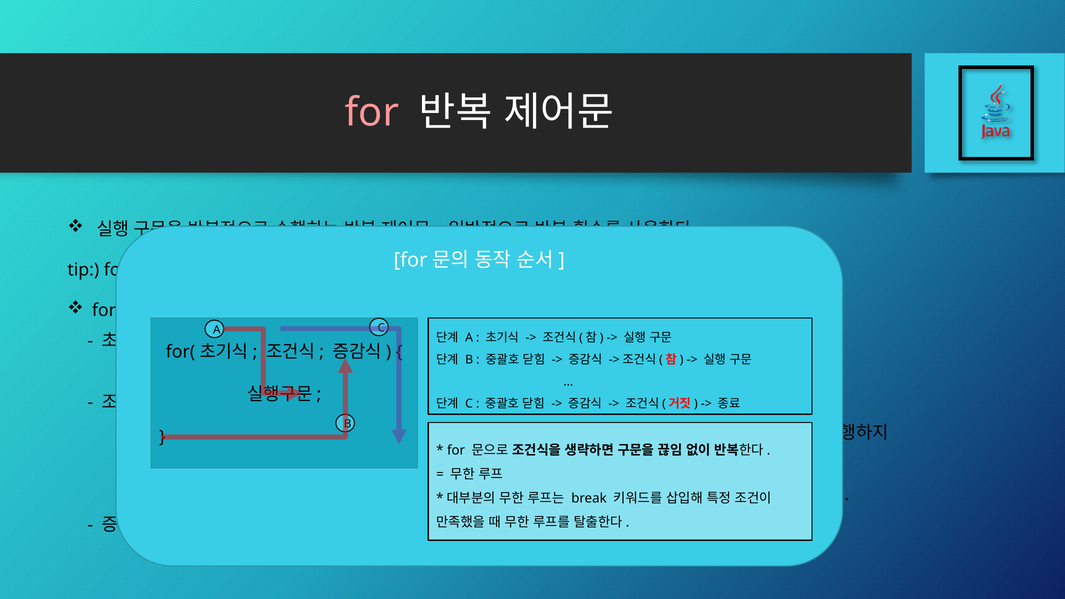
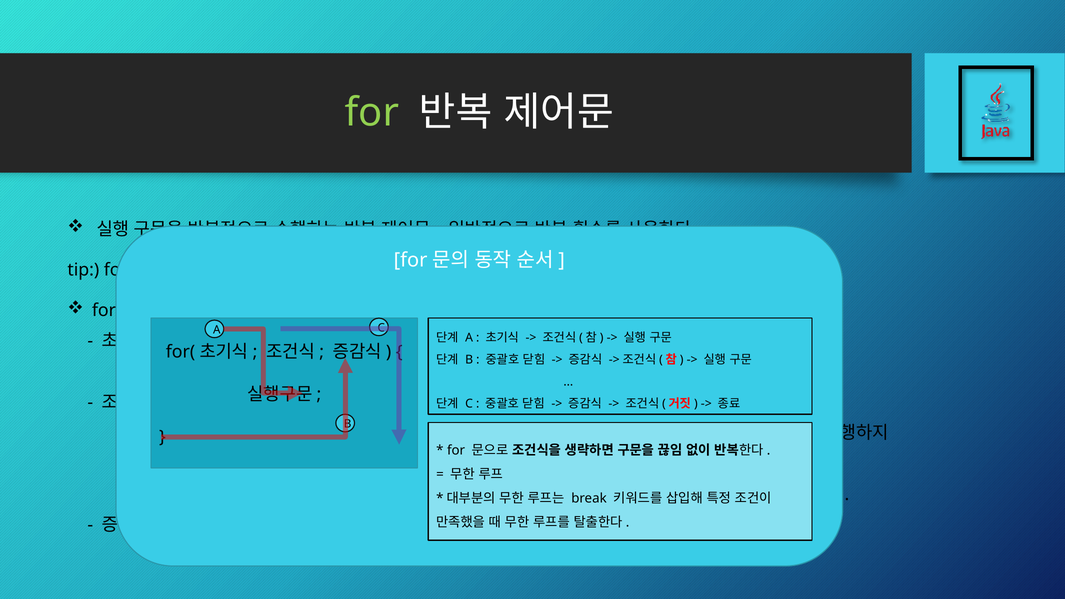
for colour: pink -> light green (372, 113)
